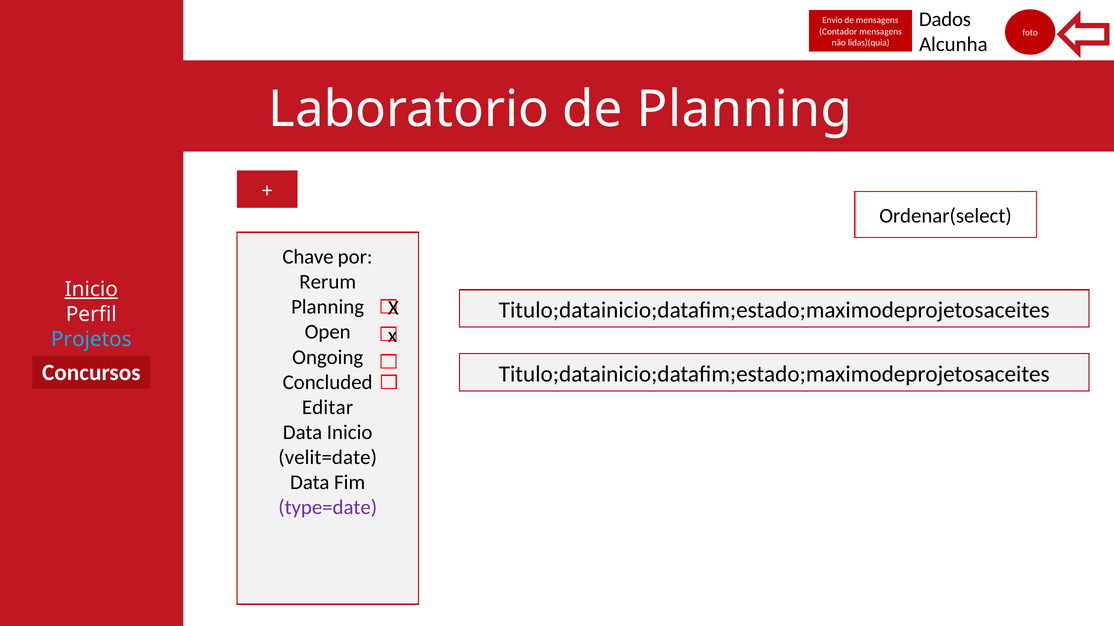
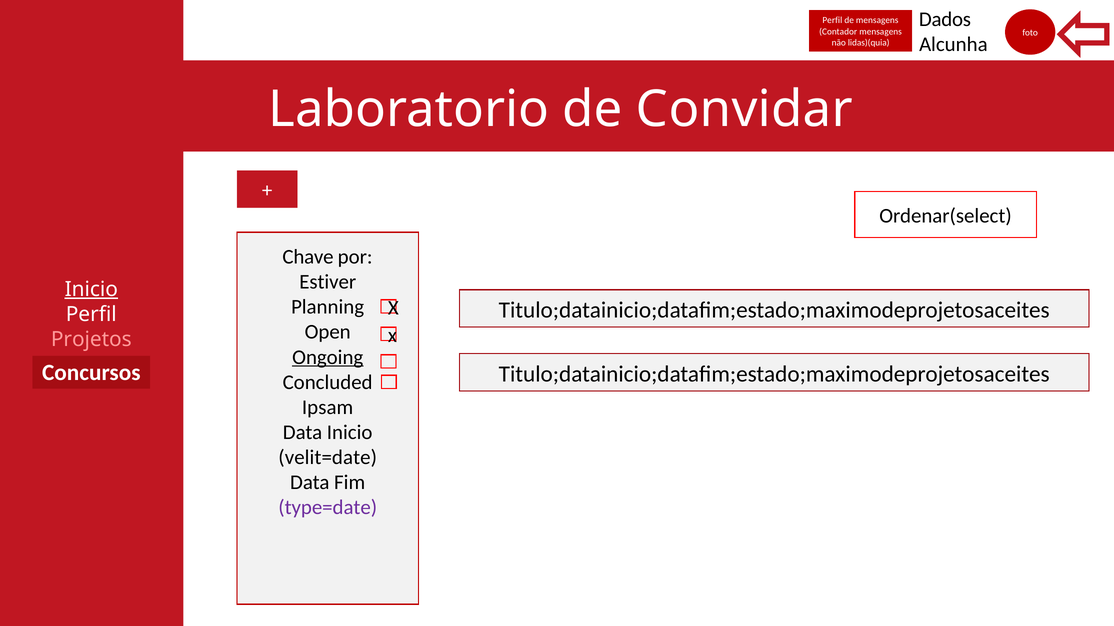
Envio: Envio -> Perfil (832, 20)
de Planning: Planning -> Convidar (744, 110)
Rerum: Rerum -> Estiver (328, 282)
Projetos colour: light blue -> pink (91, 340)
Ongoing underline: none -> present (328, 357)
Editar: Editar -> Ipsam (328, 408)
